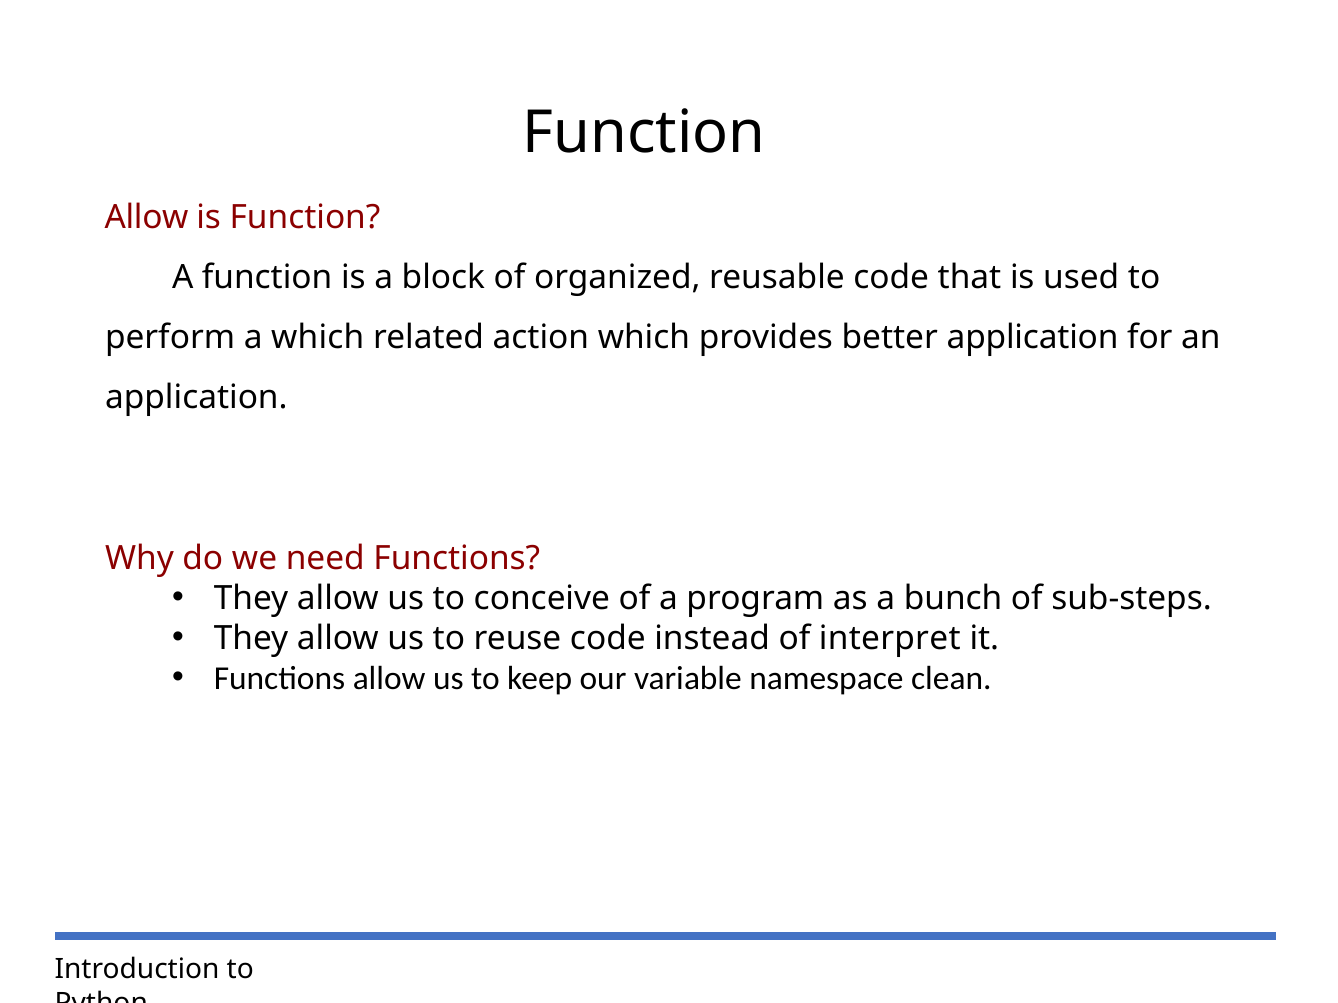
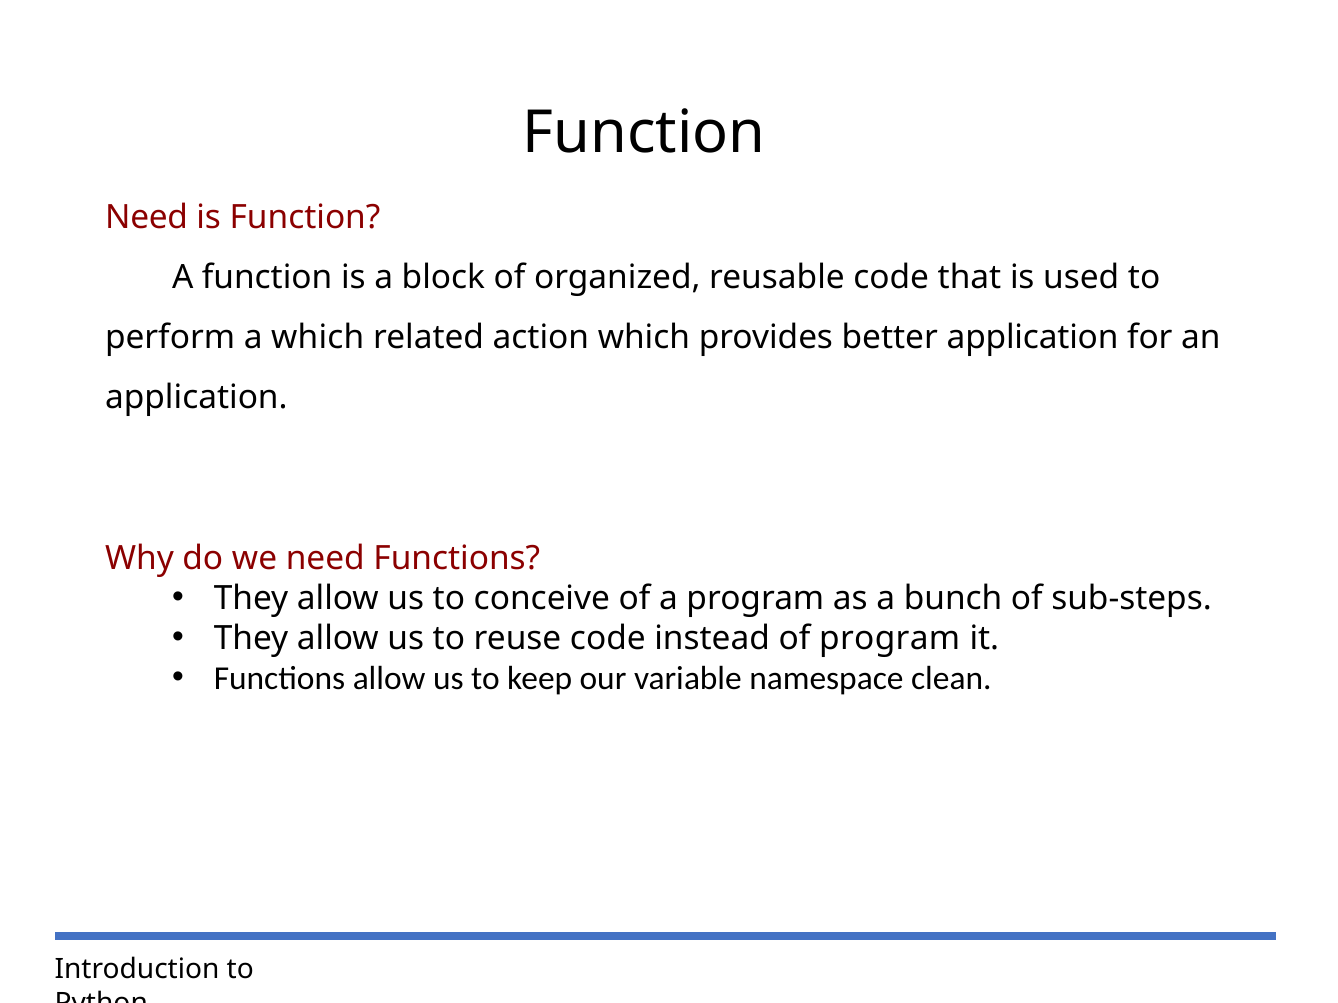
Allow: Allow -> Need (147, 217)
of interpret: interpret -> program (890, 639)
